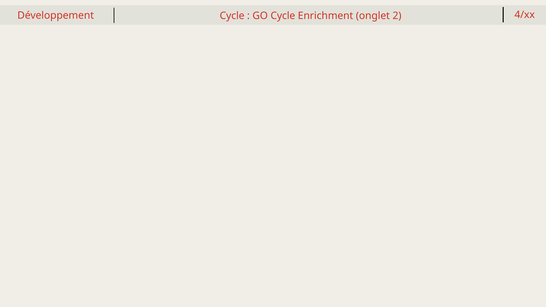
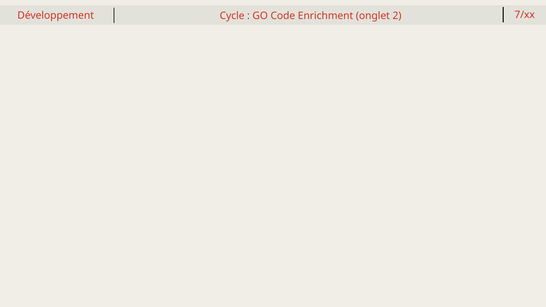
GO Cycle: Cycle -> Code (283, 16)
4/xx: 4/xx -> 7/xx (525, 15)
